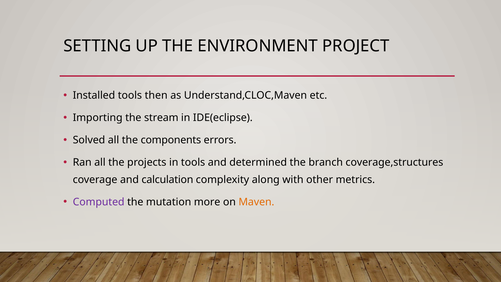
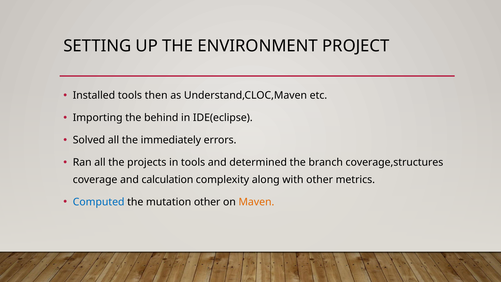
stream: stream -> behind (161, 118)
components: components -> immediately (171, 140)
Computed colour: purple -> blue (99, 202)
mutation more: more -> other (207, 202)
